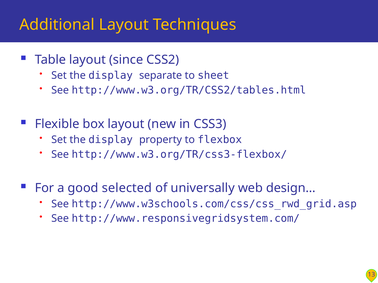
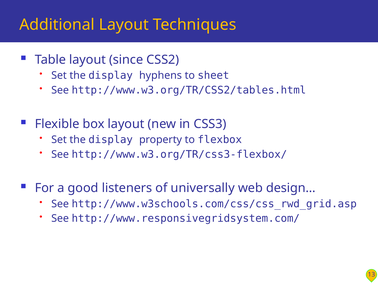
separate: separate -> hyphens (161, 76)
selected: selected -> listeners (127, 188)
